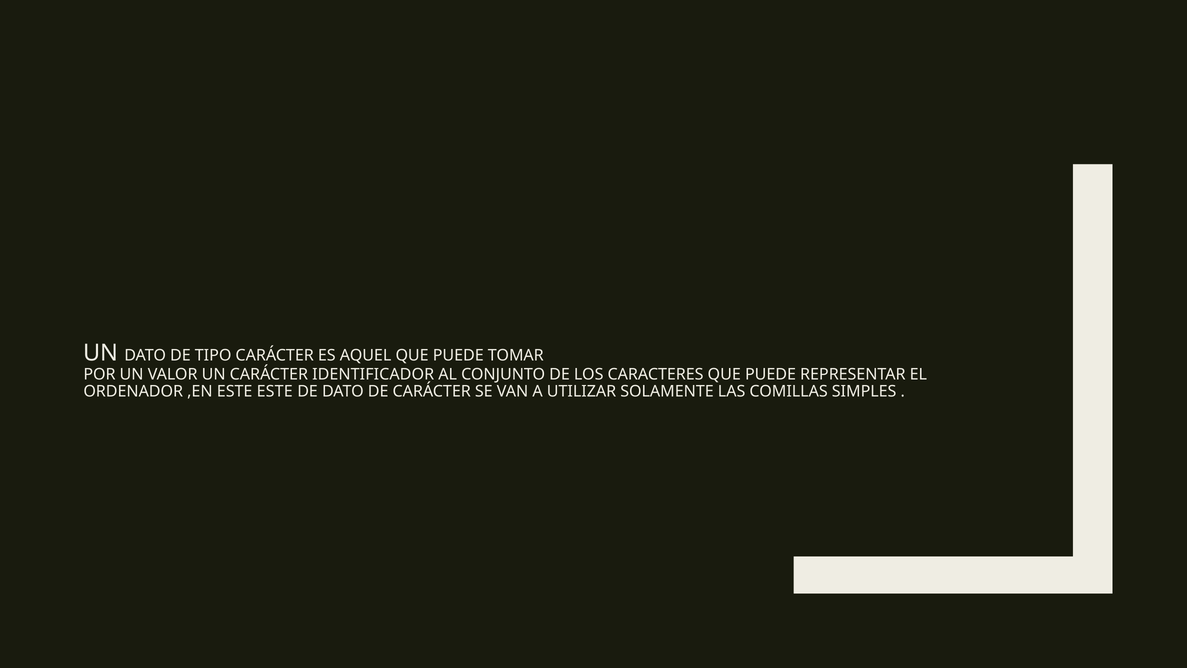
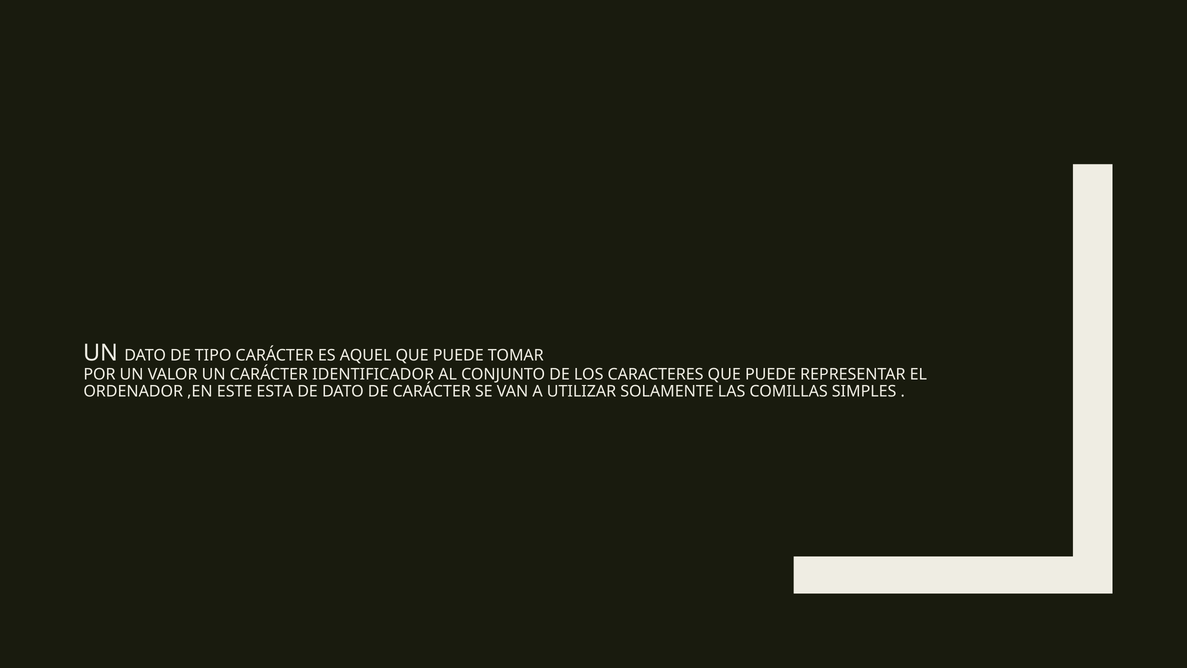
ESTE ESTE: ESTE -> ESTA (275, 391)
